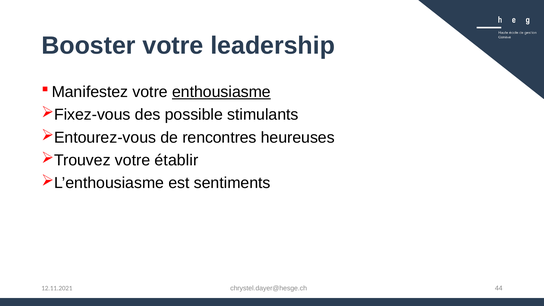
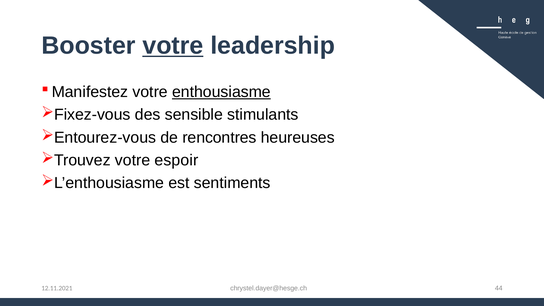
votre underline: none -> present (173, 46)
possible: possible -> sensible (194, 115)
établir: établir -> espoir (176, 160)
